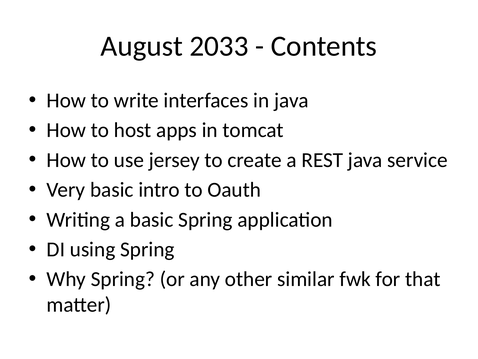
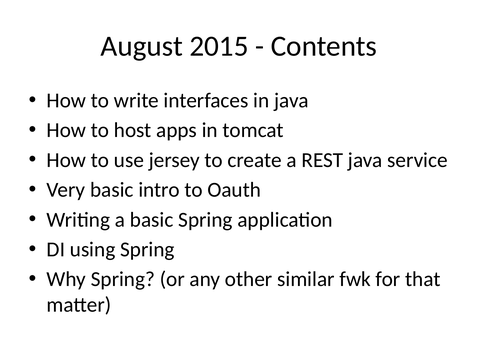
2033: 2033 -> 2015 (219, 46)
